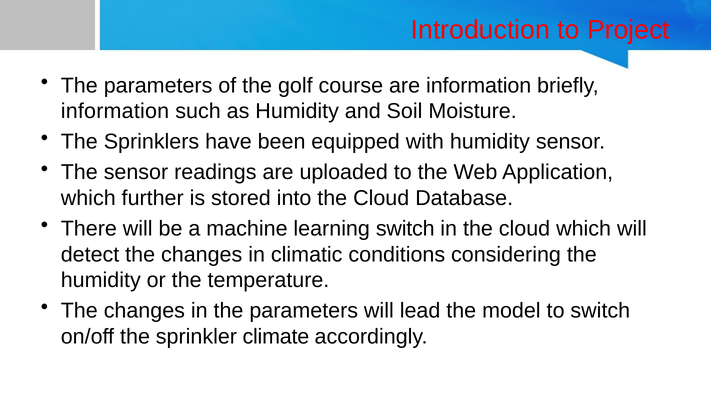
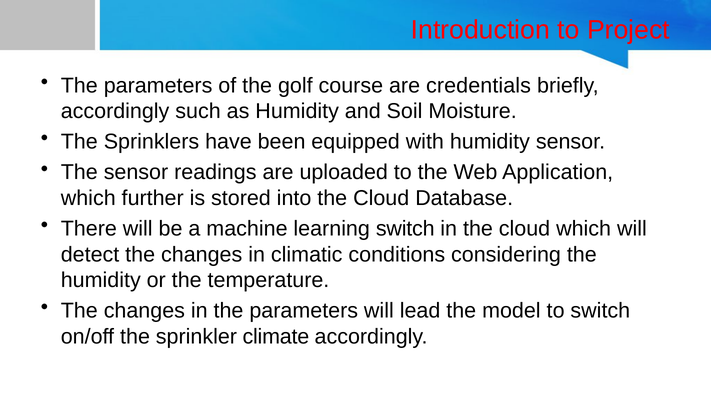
are information: information -> credentials (479, 86)
information: information -> accordingly (115, 111)
